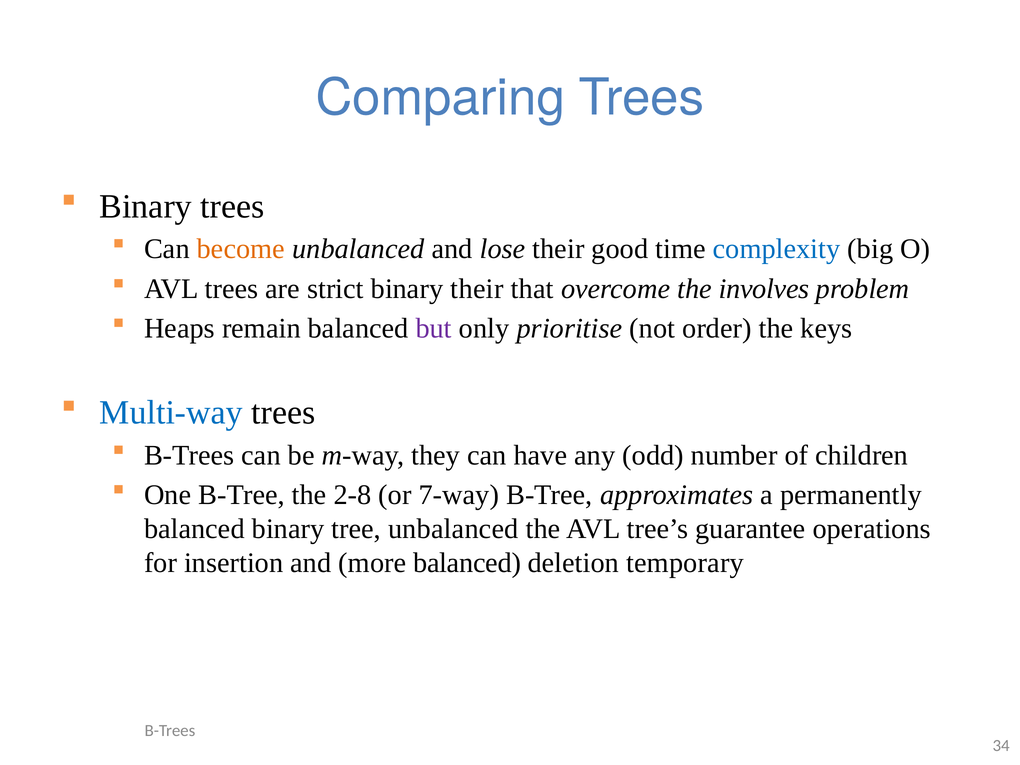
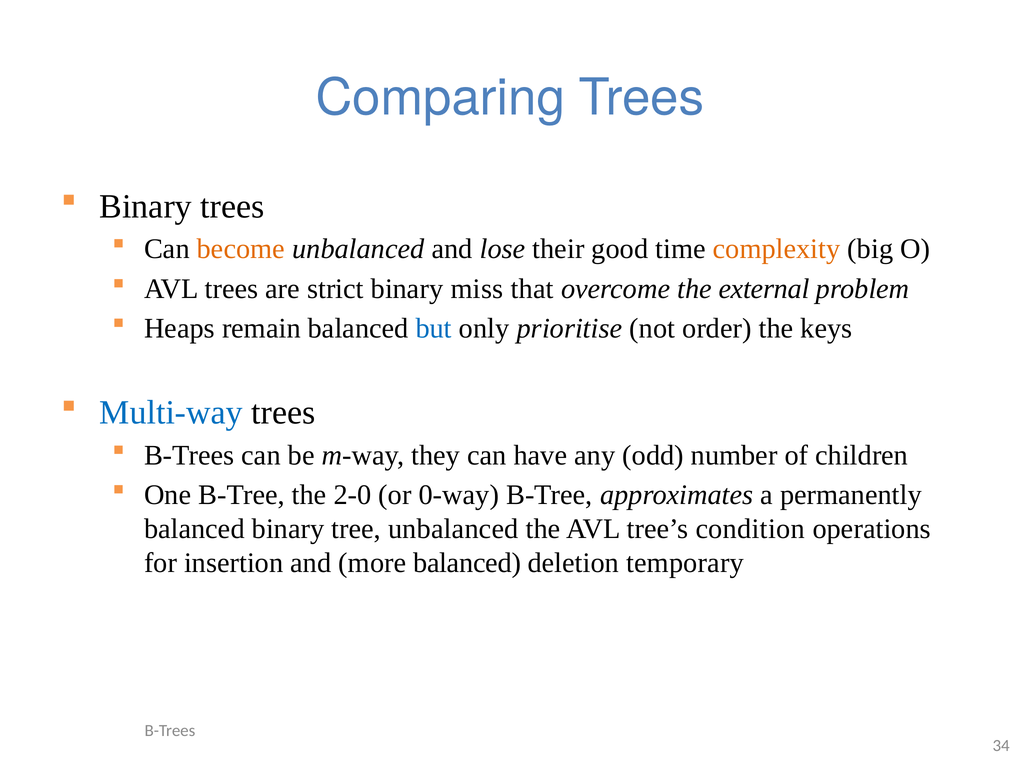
complexity colour: blue -> orange (777, 249)
binary their: their -> miss (477, 289)
involves: involves -> external (764, 289)
but colour: purple -> blue (434, 328)
2-8: 2-8 -> 2-0 (353, 495)
7-way: 7-way -> 0-way (459, 495)
guarantee: guarantee -> condition (750, 529)
